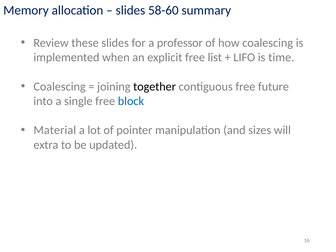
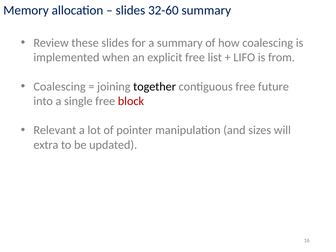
58-60: 58-60 -> 32-60 (163, 10)
a professor: professor -> summary (180, 43)
time: time -> from (281, 57)
block colour: blue -> red (131, 101)
Material: Material -> Relevant (55, 130)
